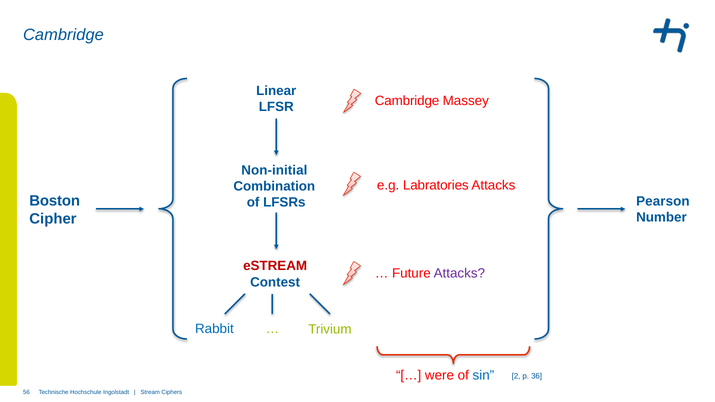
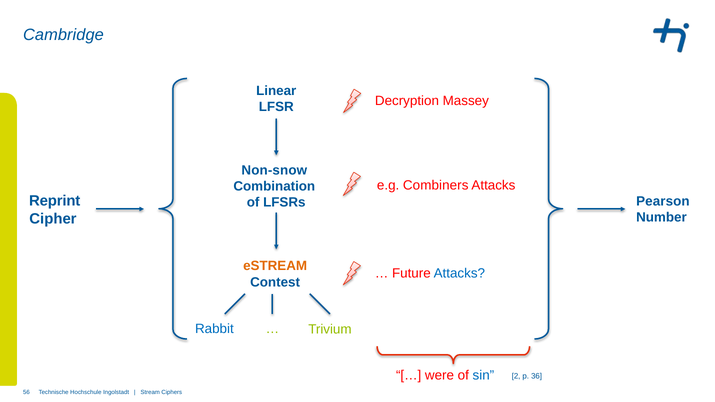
LFSR Cambridge: Cambridge -> Decryption (407, 101)
Non-initial: Non-initial -> Non-snow (274, 170)
Labratories: Labratories -> Combiners (436, 186)
Boston: Boston -> Reprint (55, 201)
eSTREAM colour: red -> orange (275, 266)
Attacks colour: purple -> blue (459, 273)
